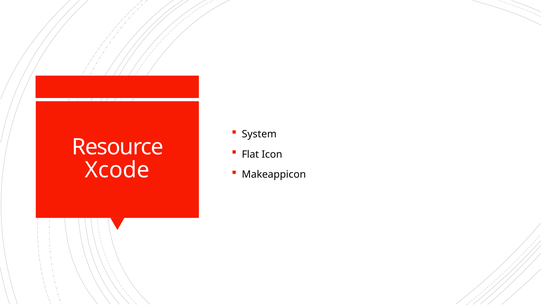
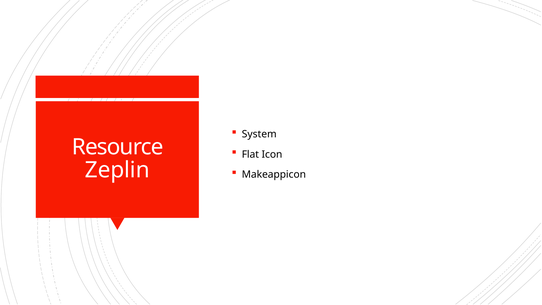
Xcode: Xcode -> Zeplin (117, 170)
